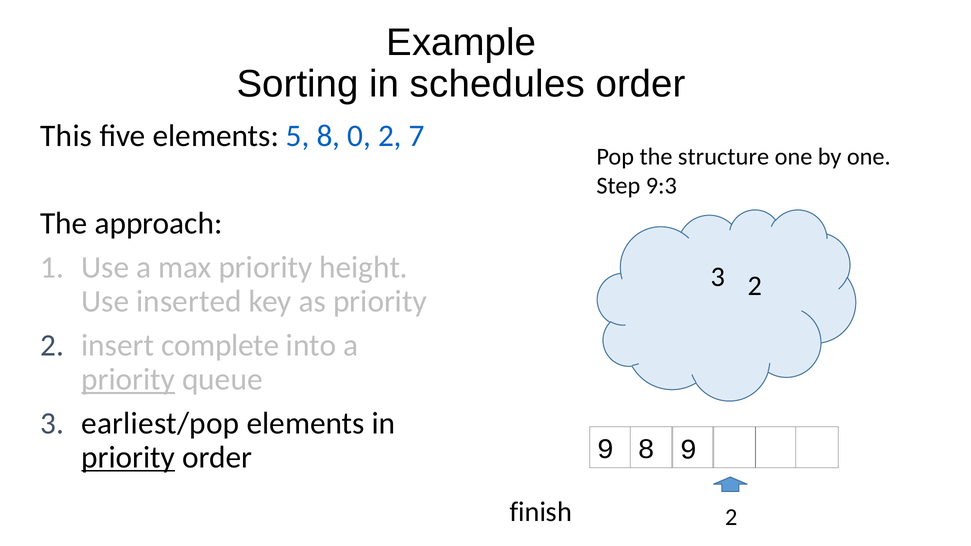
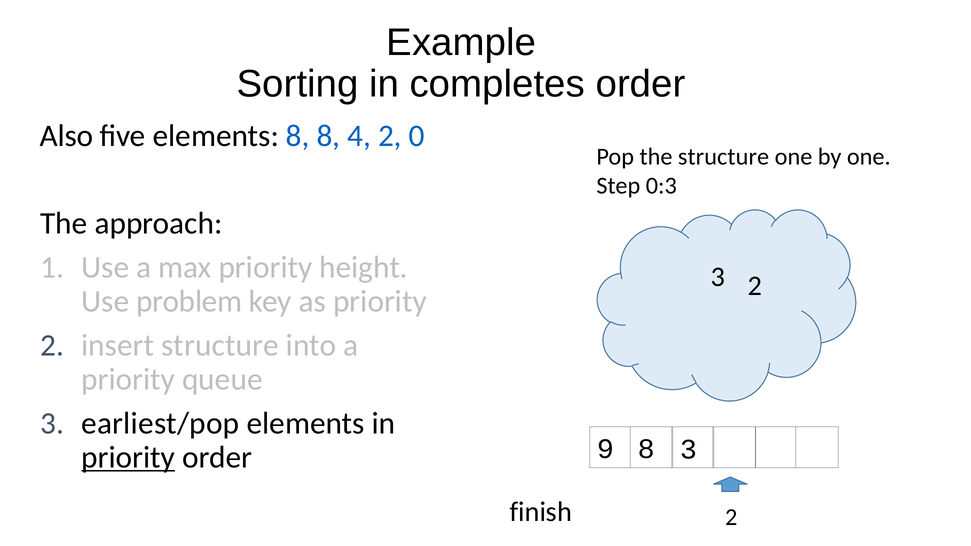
schedules: schedules -> completes (497, 84)
This: This -> Also (67, 136)
elements 5: 5 -> 8 (298, 136)
0: 0 -> 4 (359, 136)
7: 7 -> 0 (417, 136)
9:3: 9:3 -> 0:3 (661, 186)
inserted: inserted -> problem (189, 302)
insert complete: complete -> structure (220, 346)
priority underline: present -> none (128, 379)
8 9: 9 -> 3 (688, 449)
